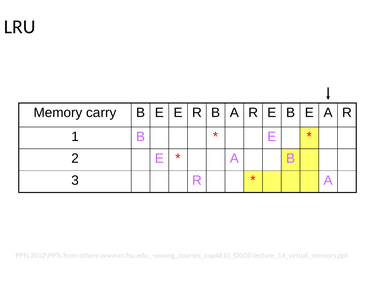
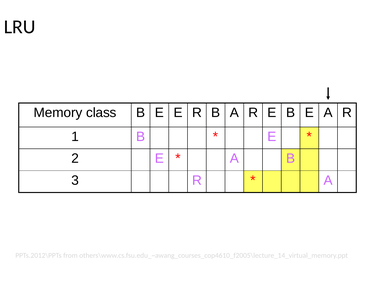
carry: carry -> class (101, 113)
